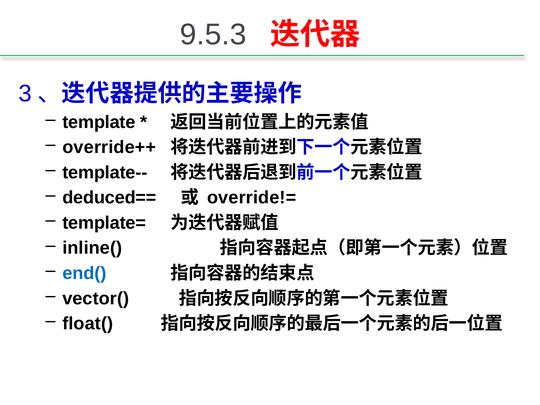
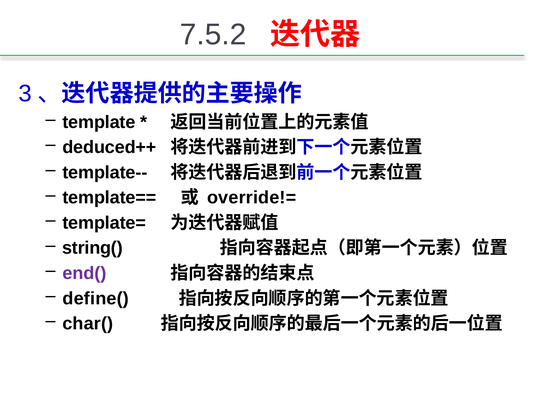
9.5.3: 9.5.3 -> 7.5.2 (213, 34)
override++: override++ -> deduced++ (109, 147)
deduced==: deduced== -> template== (109, 198)
inline(: inline( -> string( (92, 248)
end( colour: blue -> purple (84, 273)
vector(: vector( -> define( (96, 298)
float(: float( -> char( (88, 324)
